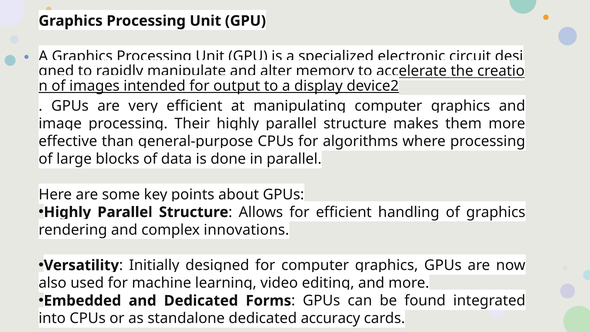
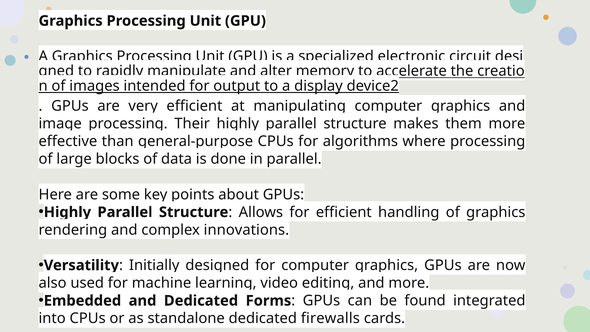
accuracy: accuracy -> firewalls (330, 318)
